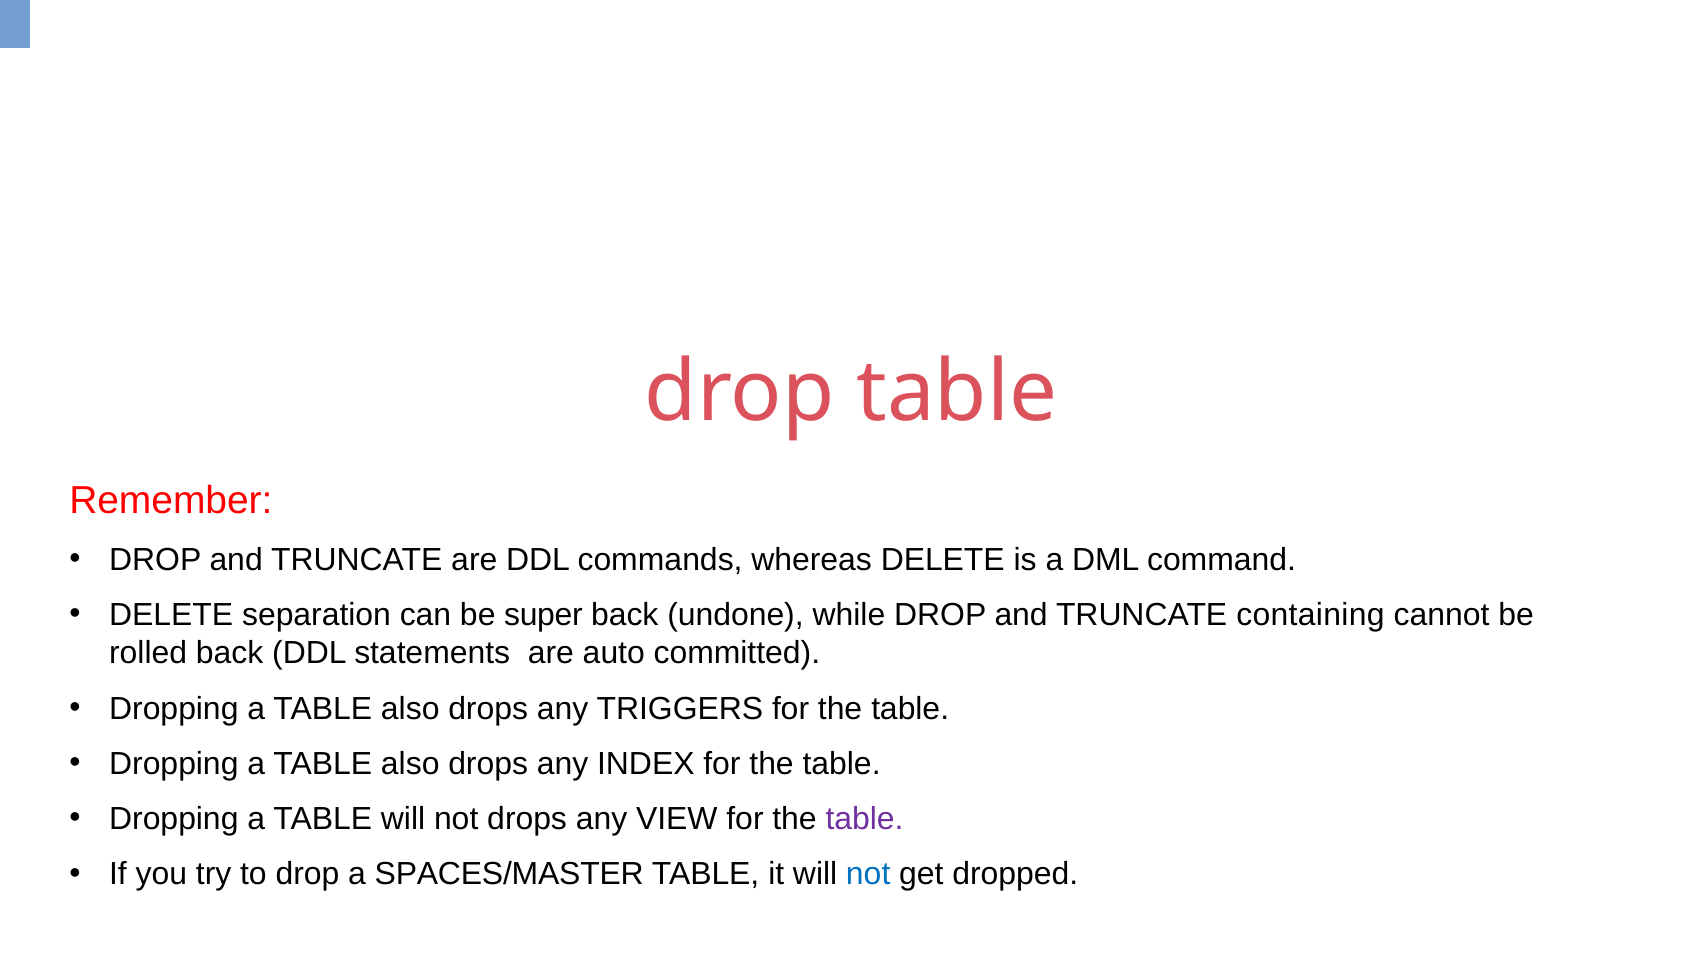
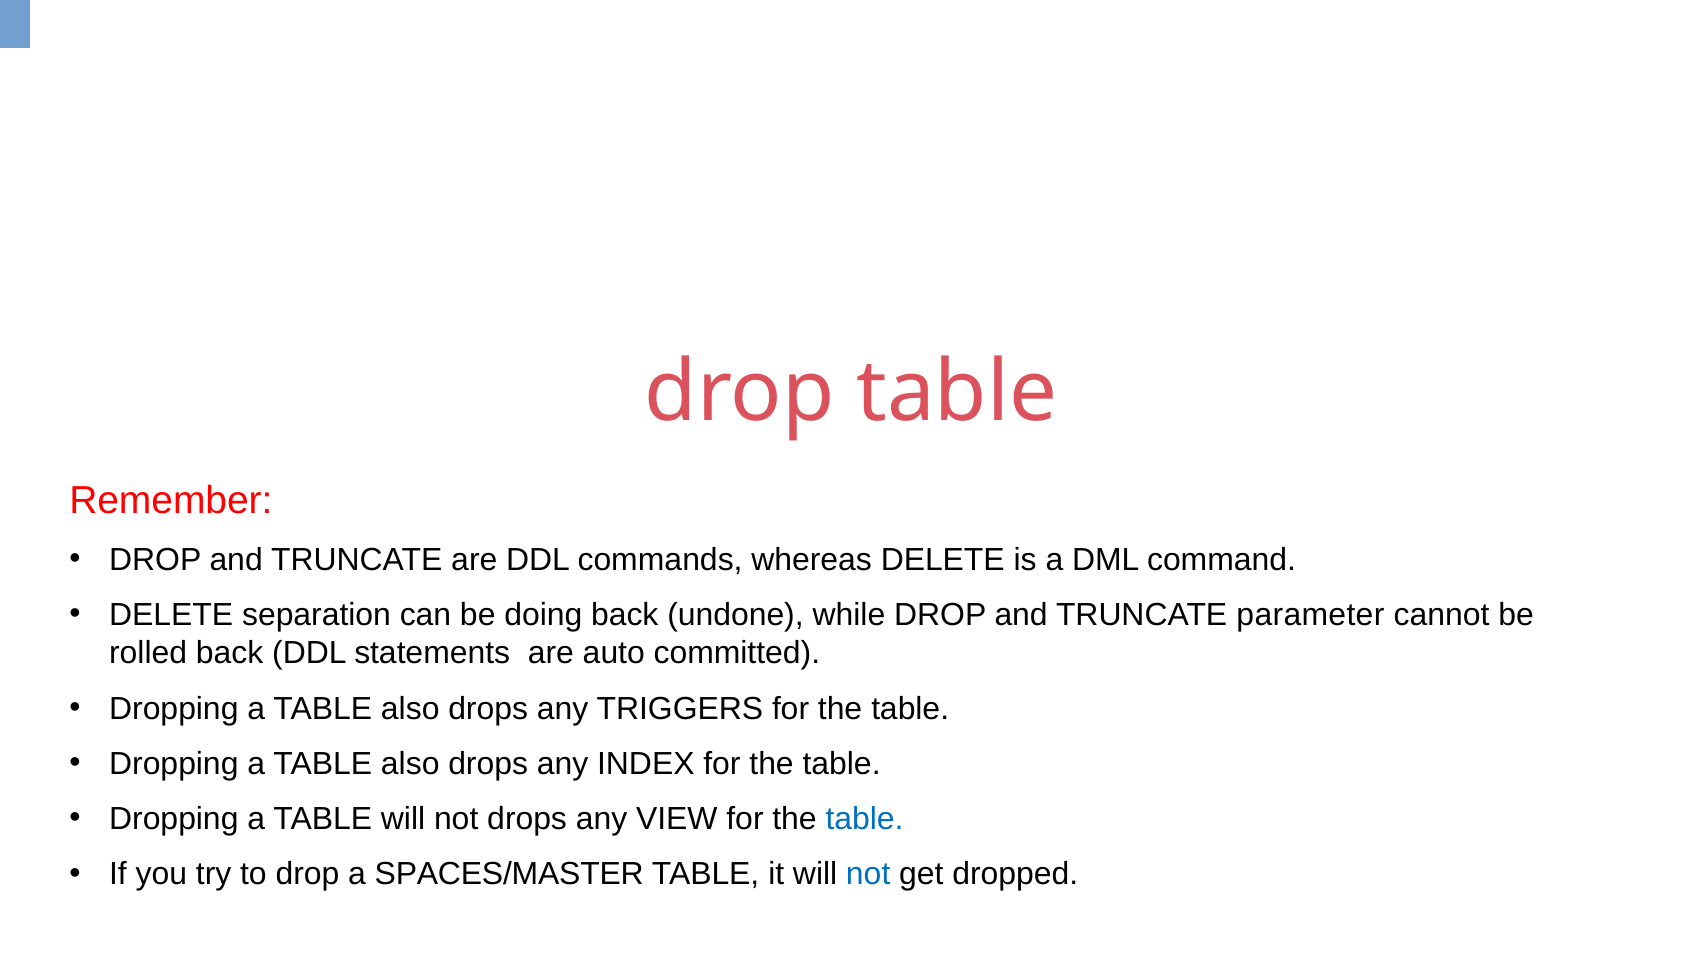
super: super -> doing (543, 615)
containing: containing -> parameter (1310, 615)
table colour: purple -> blue (865, 819)
